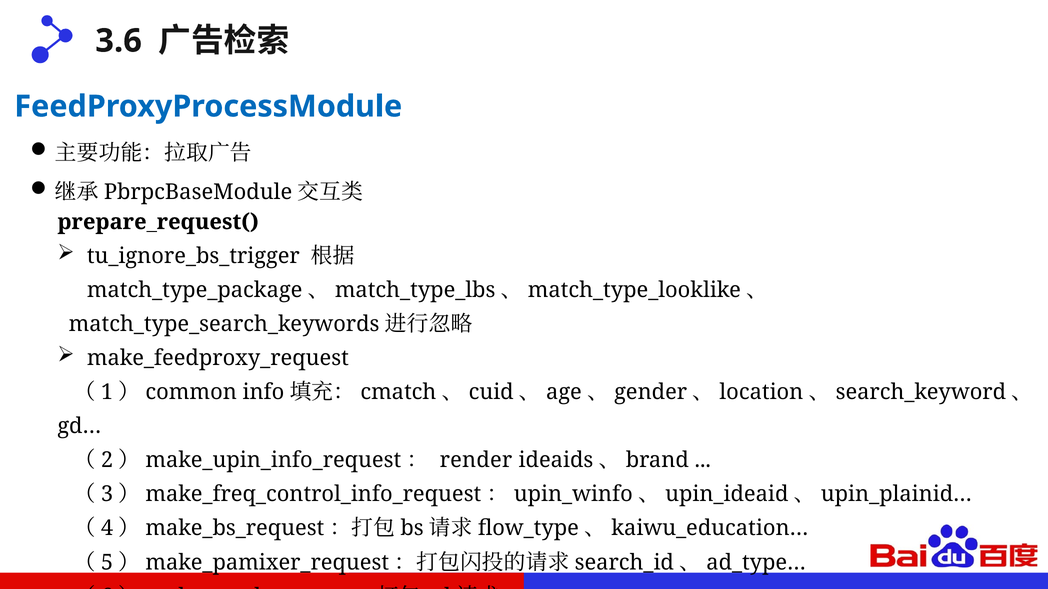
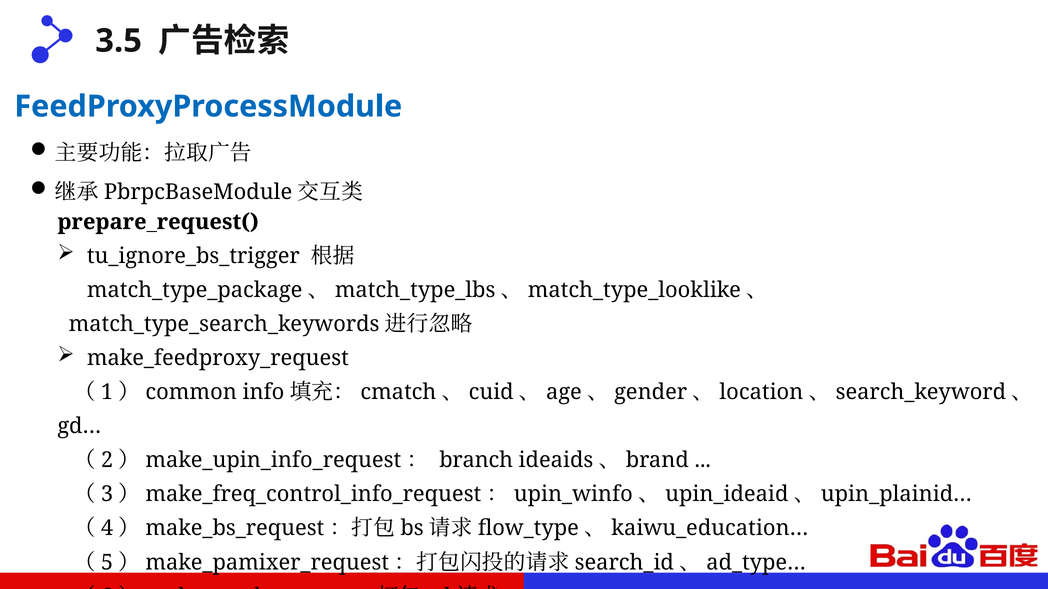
3.6: 3.6 -> 3.5 (119, 41)
render: render -> branch (476, 461)
